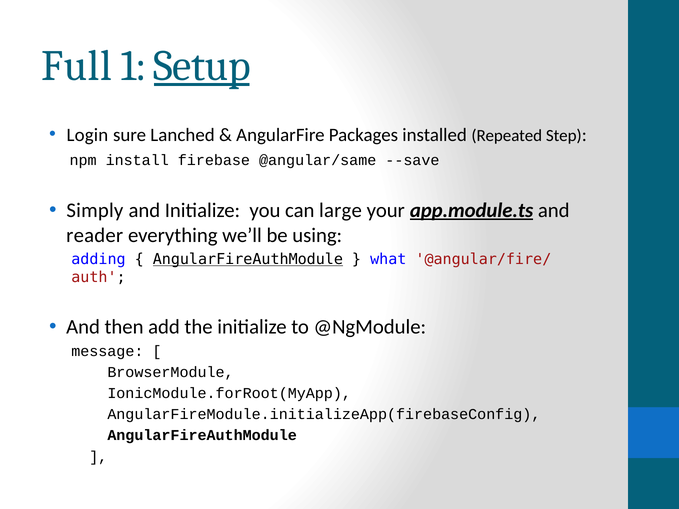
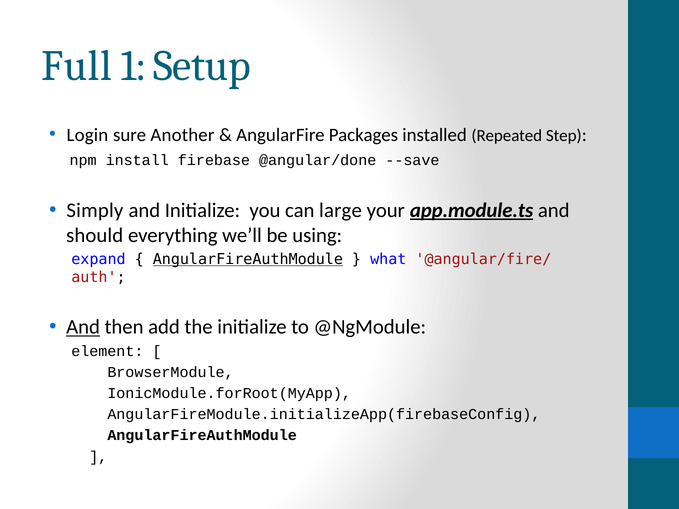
Setup underline: present -> none (202, 66)
Lanched: Lanched -> Another (182, 135)
@angular/same: @angular/same -> @angular/done (318, 160)
reader: reader -> should (95, 235)
adding: adding -> expand (98, 259)
And underline: none -> present (83, 327)
message: message -> element (107, 351)
